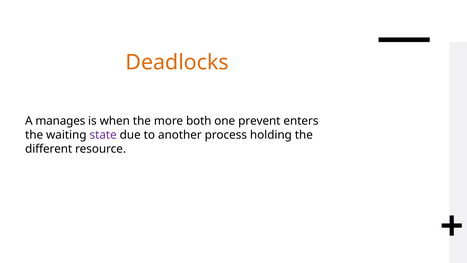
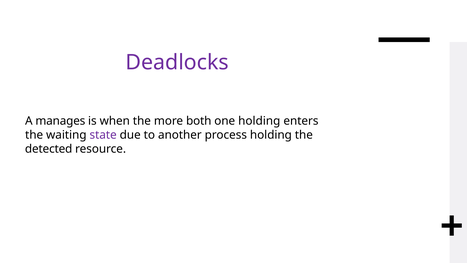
Deadlocks colour: orange -> purple (177, 62)
one prevent: prevent -> holding (259, 121)
different: different -> detected (49, 149)
